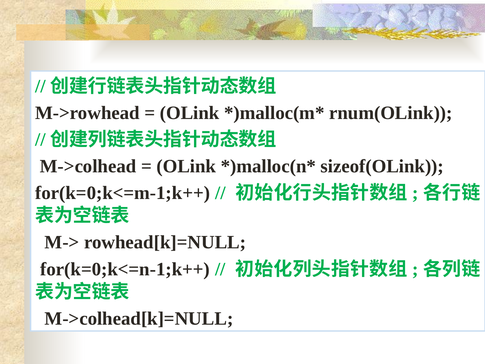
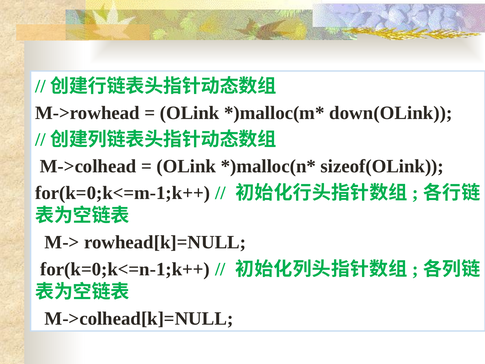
rnum(OLink: rnum(OLink -> down(OLink (391, 113)
